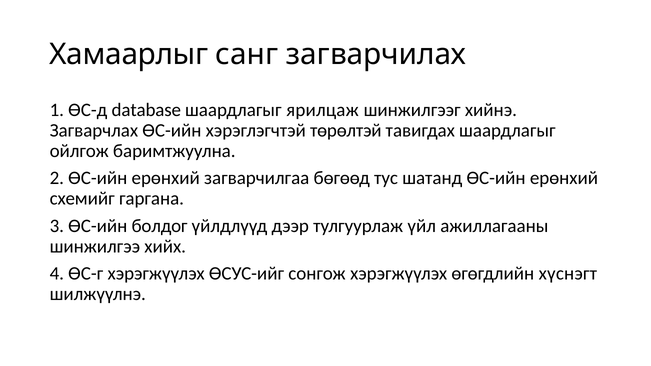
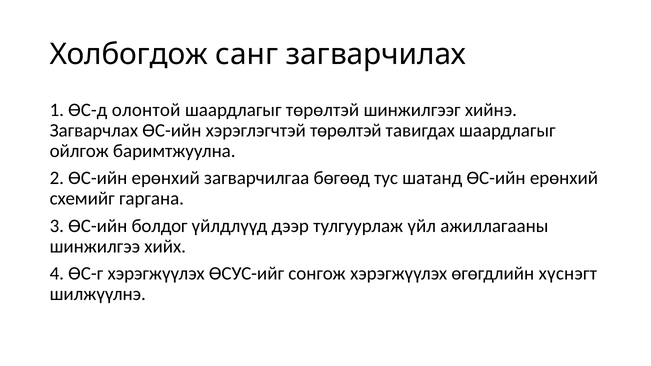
Хамаарлыг: Хамаарлыг -> Холбогдож (129, 55)
database: database -> олонтой (146, 110)
шаардлагыг ярилцаж: ярилцаж -> төрөлтэй (323, 110)
